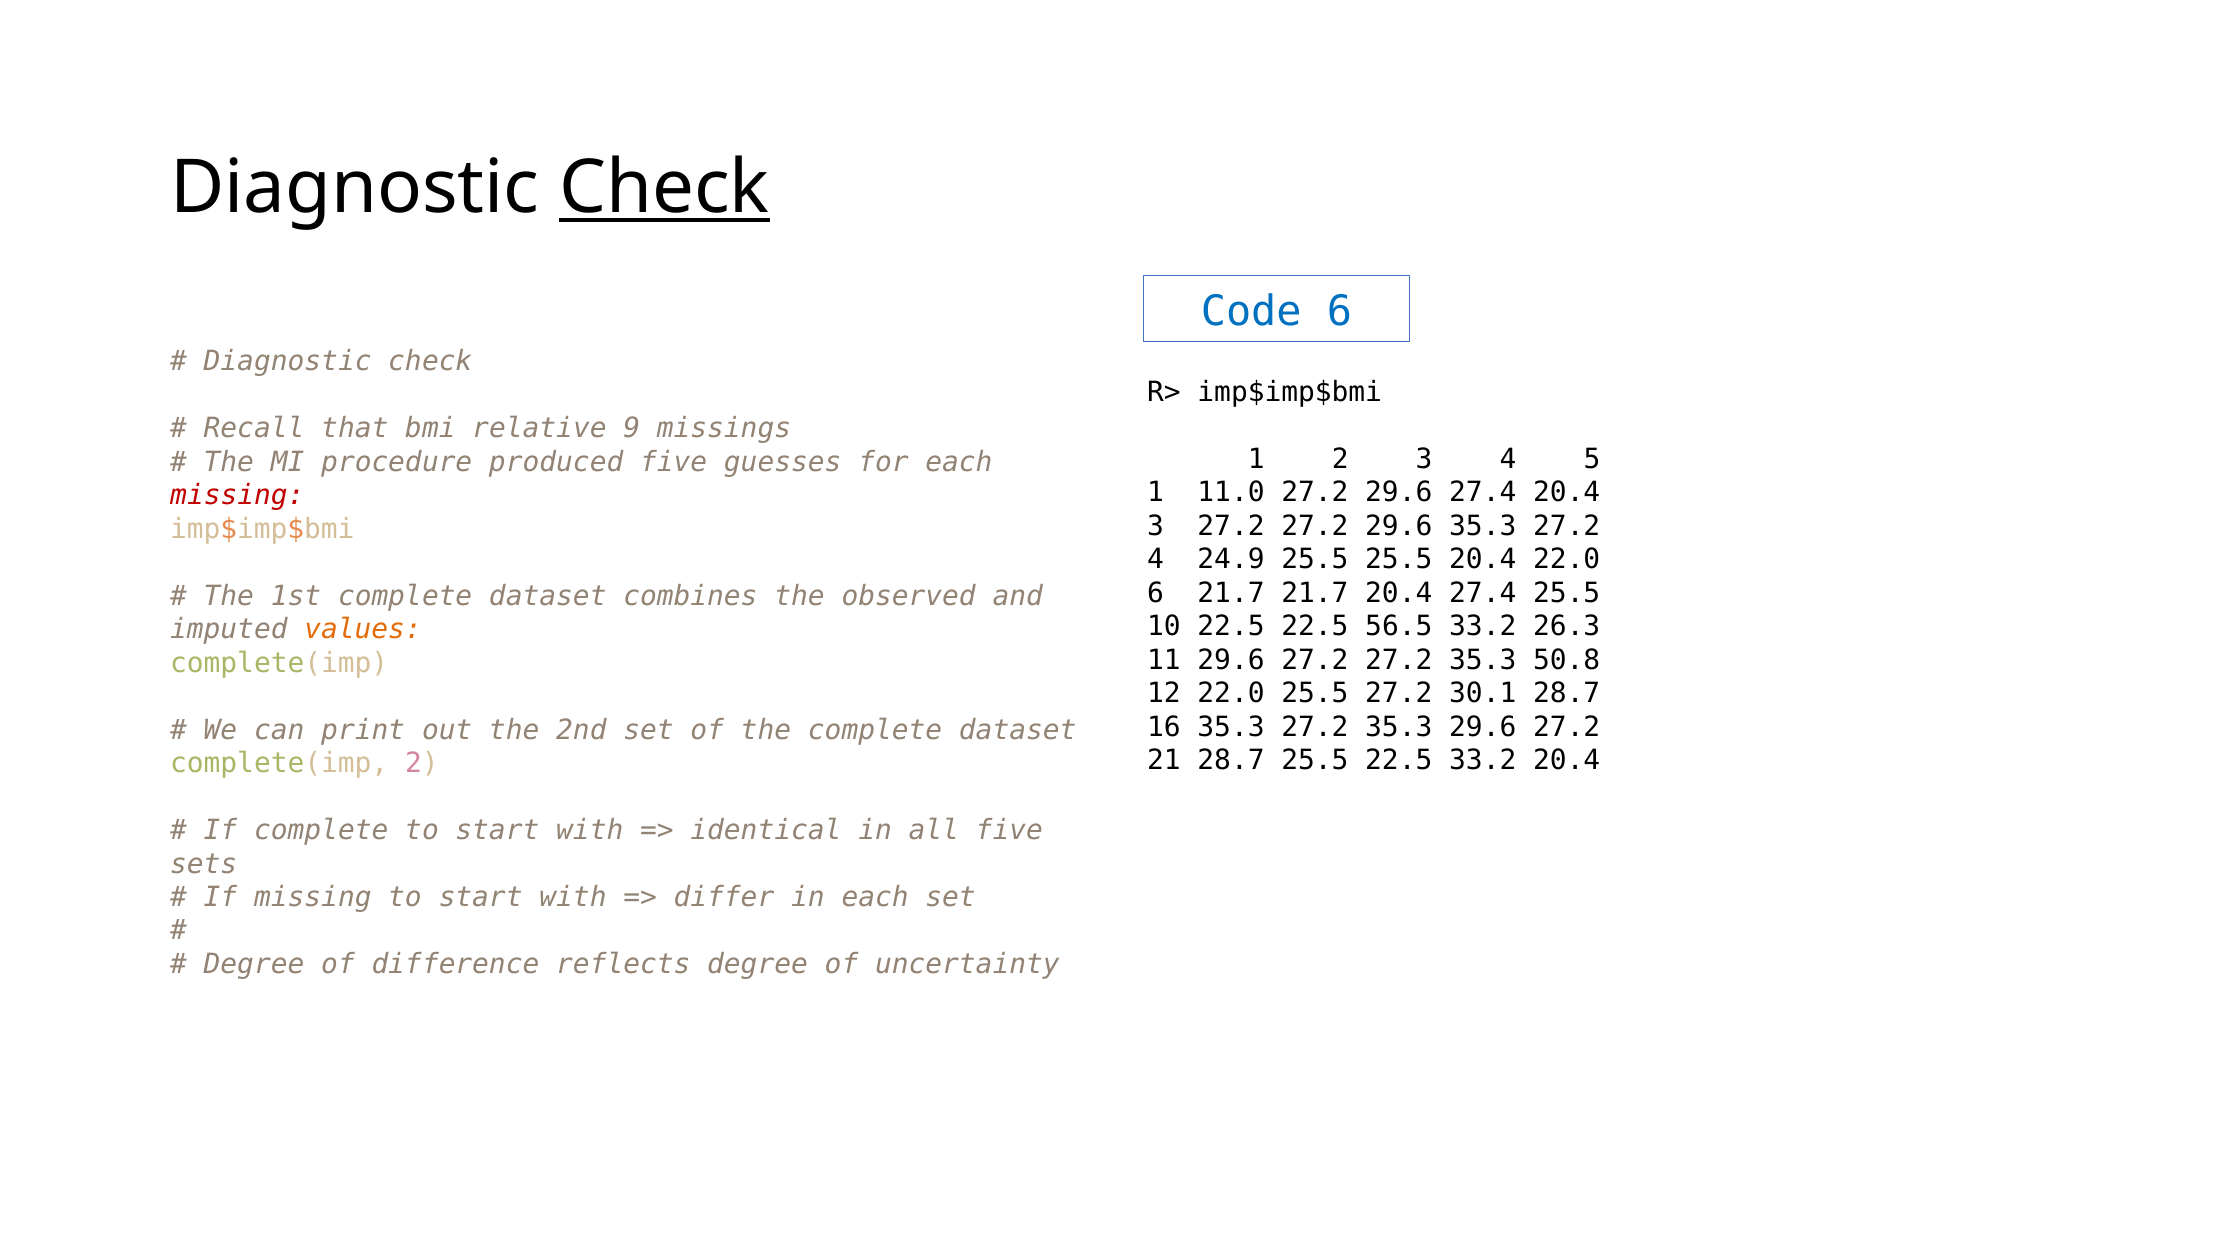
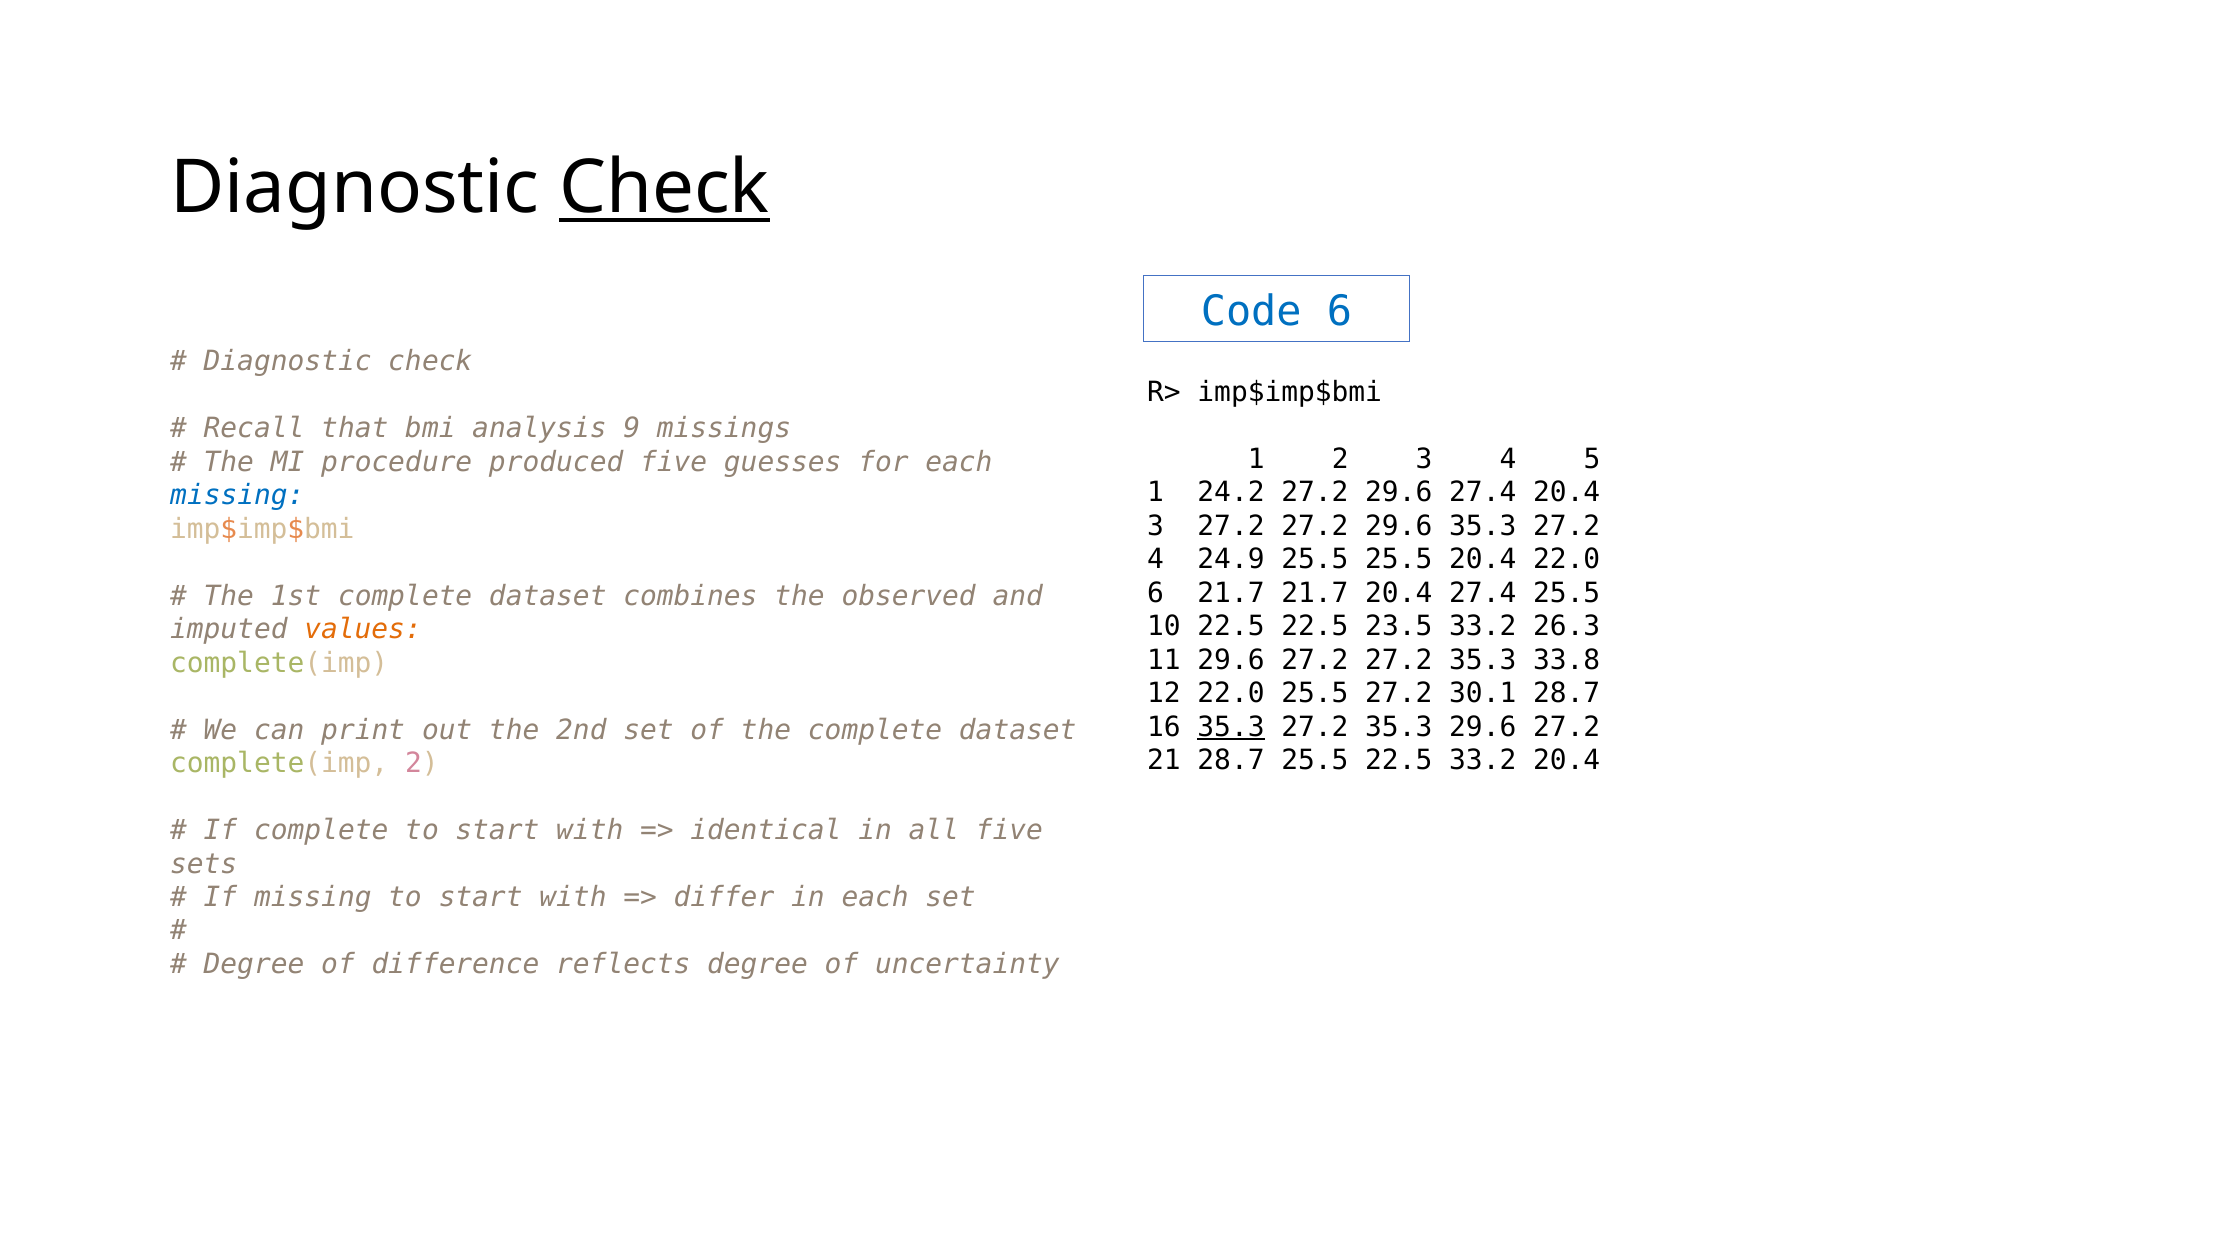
relative: relative -> analysis (539, 428)
11.0: 11.0 -> 24.2 (1231, 493)
missing colour: red -> blue (237, 495)
56.5: 56.5 -> 23.5 (1399, 627)
50.8: 50.8 -> 33.8 (1567, 660)
35.3 underline: none -> present (1231, 727)
